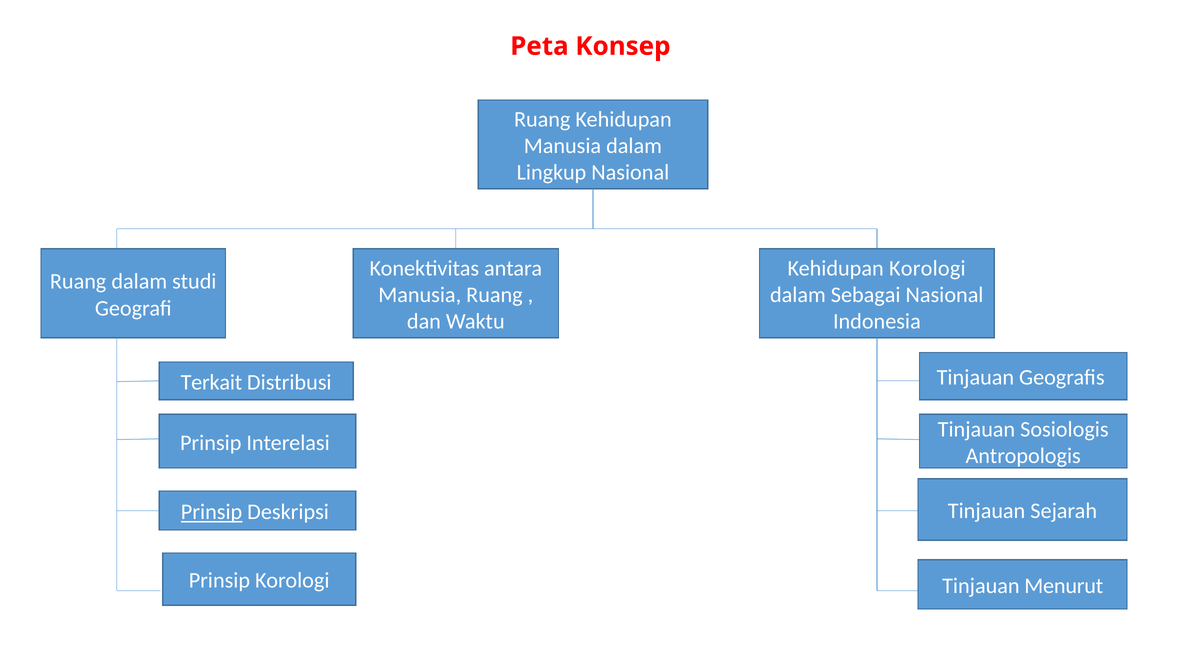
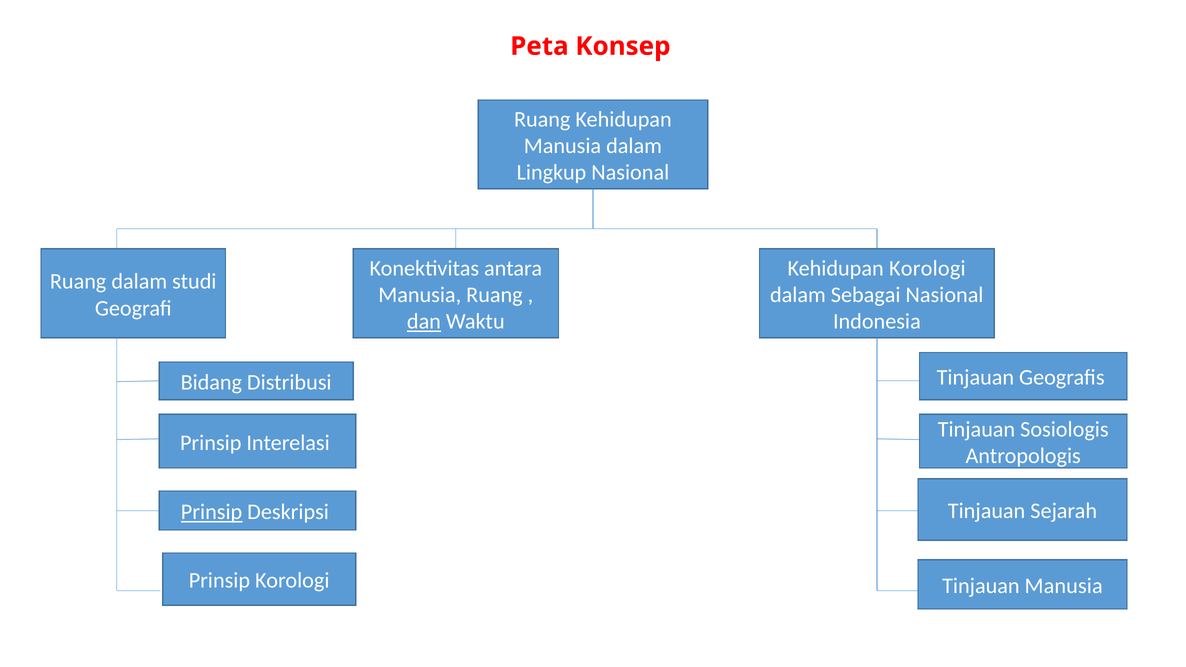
dan underline: none -> present (424, 322)
Terkait: Terkait -> Bidang (211, 382)
Tinjauan Menurut: Menurut -> Manusia (1064, 586)
